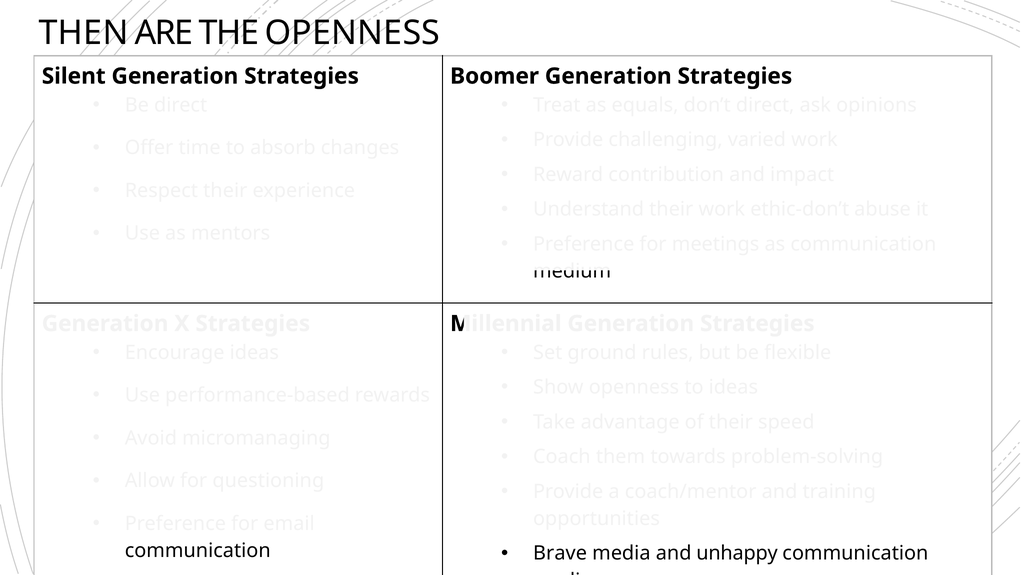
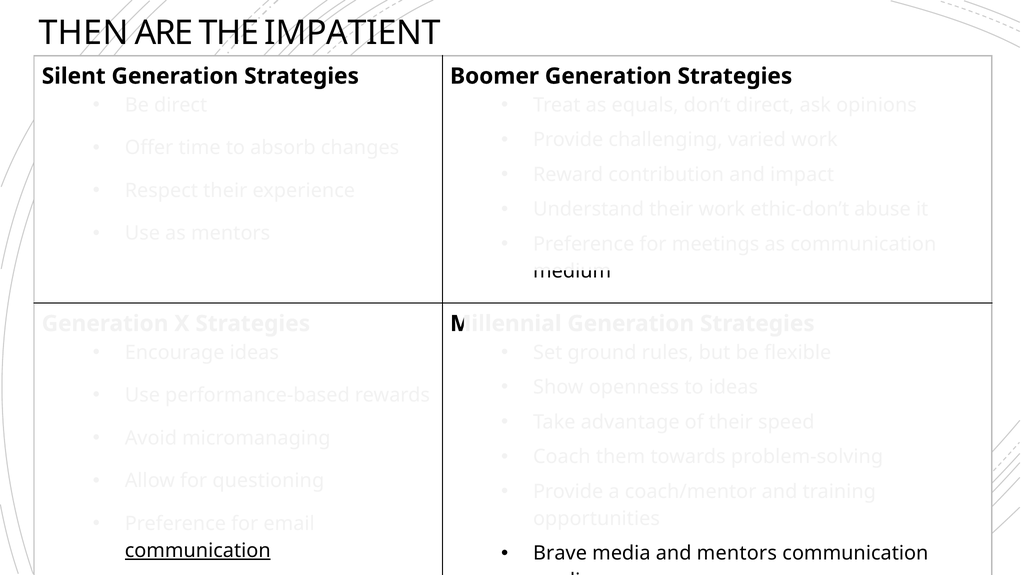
THE OPENNESS: OPENNESS -> IMPATIENT (353, 33)
and unhappy: unhappy -> mentors (737, 553)
communication underline: none -> present (198, 551)
